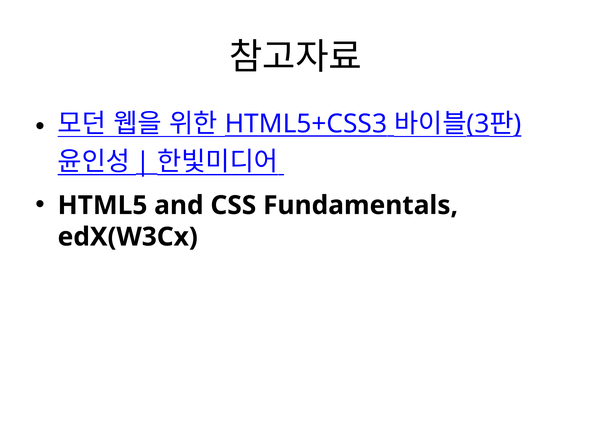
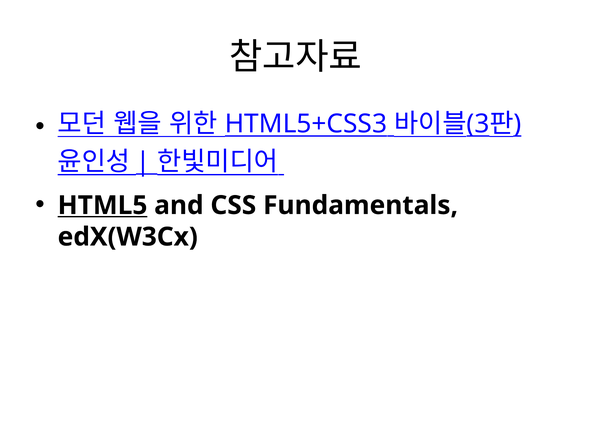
HTML5 underline: none -> present (103, 205)
